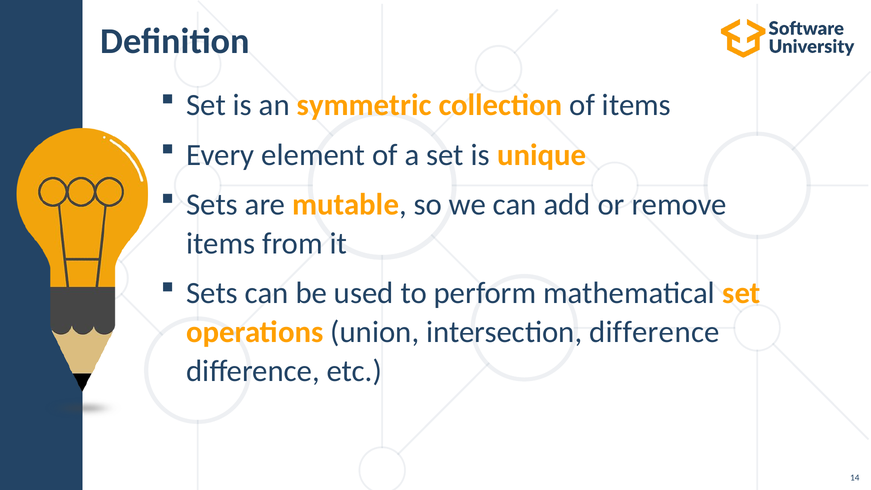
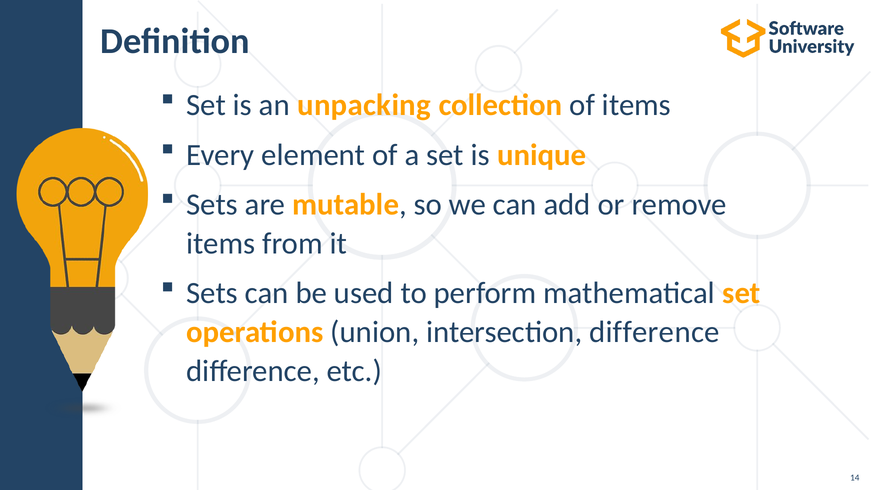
symmetric: symmetric -> unpacking (364, 105)
